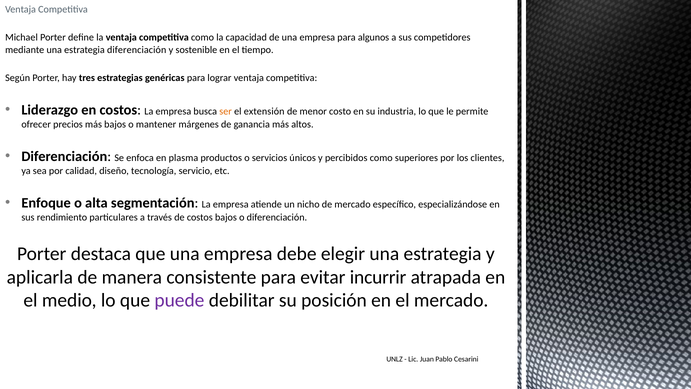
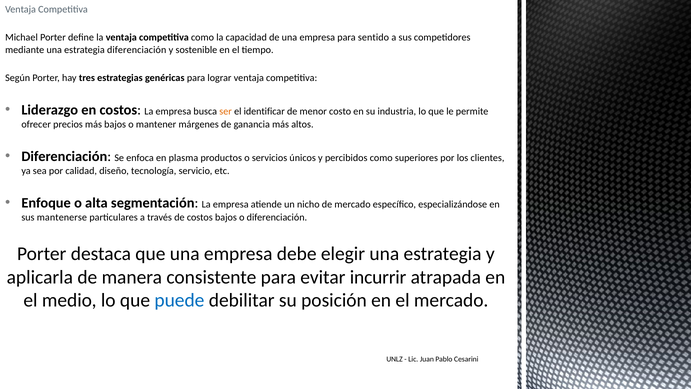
algunos: algunos -> sentido (373, 38)
extensión: extensión -> identificar (264, 111)
rendimiento: rendimiento -> mantenerse (62, 217)
puede colour: purple -> blue (179, 300)
